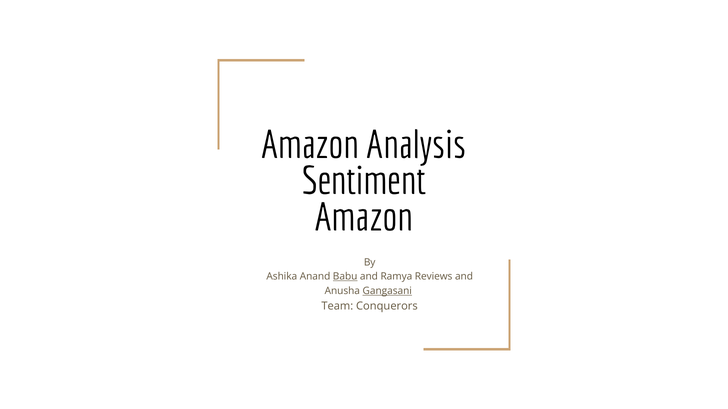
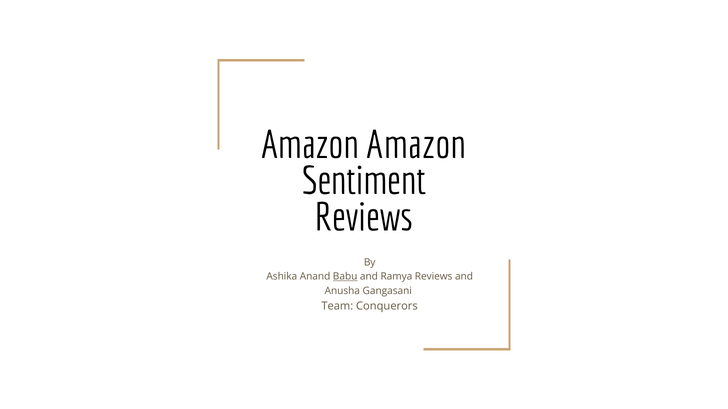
Amazon Analysis: Analysis -> Amazon (416, 145)
Amazon: Amazon -> Reviews (364, 218)
Gangasani underline: present -> none (387, 291)
